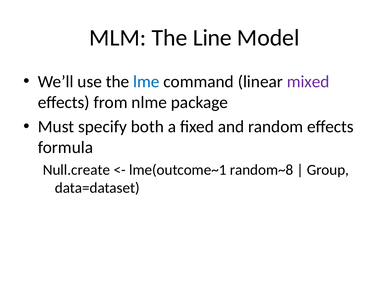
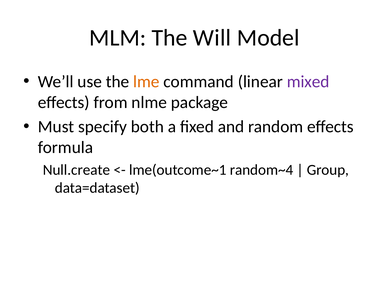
Line: Line -> Will (212, 38)
lme colour: blue -> orange (146, 82)
random~8: random~8 -> random~4 (262, 170)
